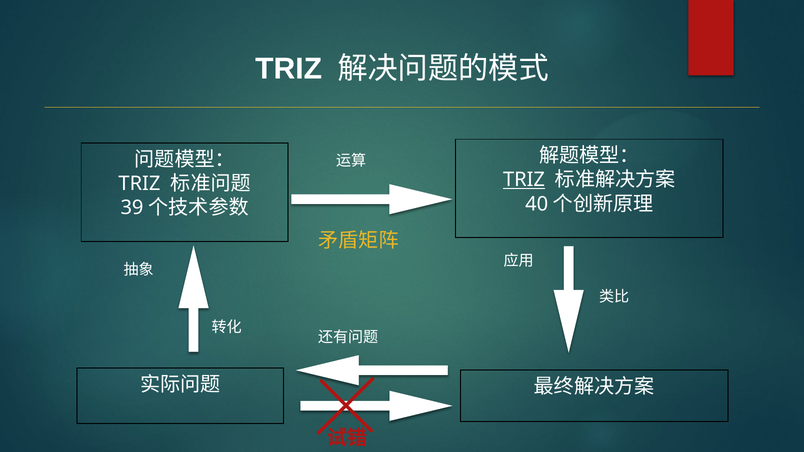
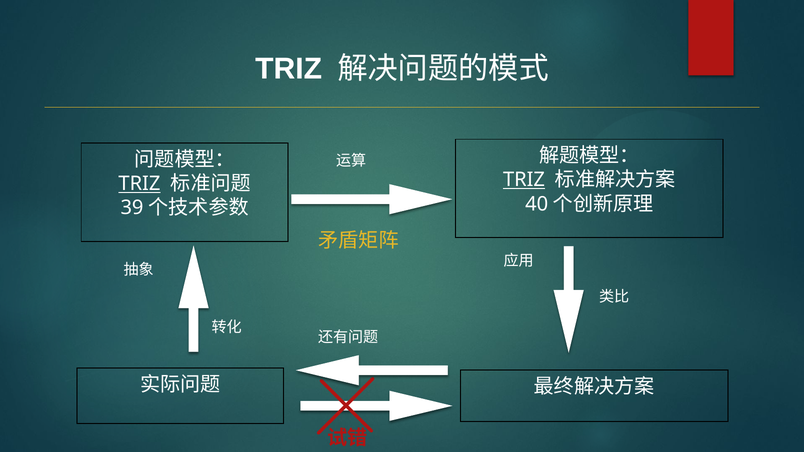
TRIZ underline: none -> present (139, 184)
